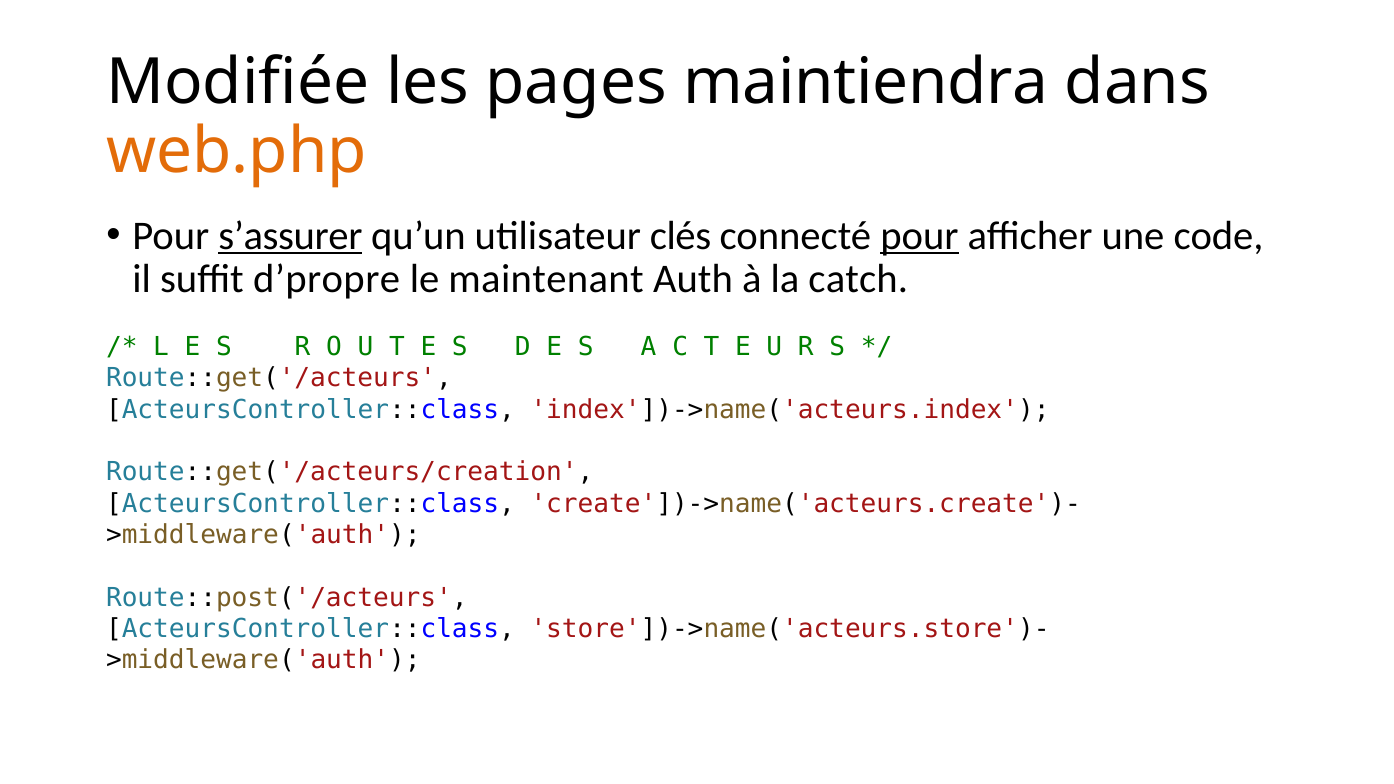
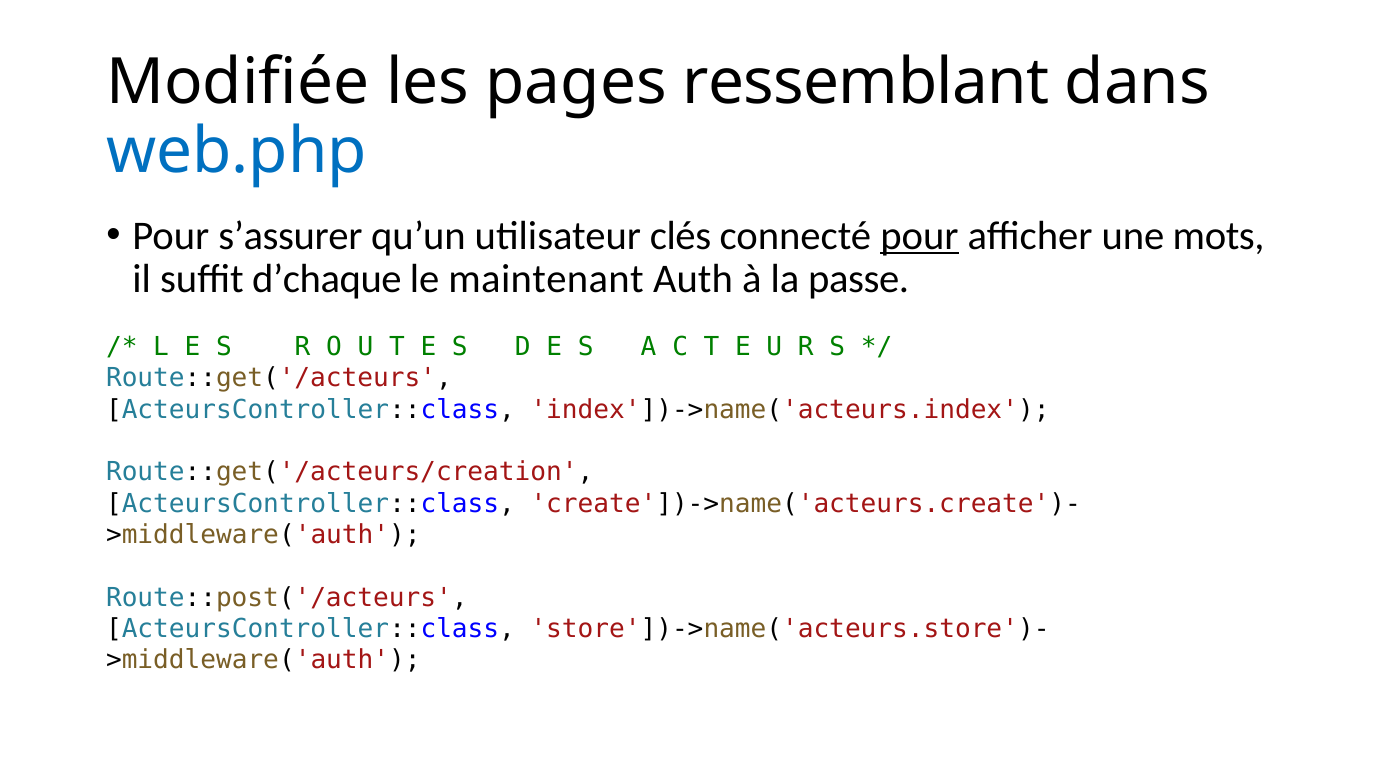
maintiendra: maintiendra -> ressemblant (866, 83)
web.php colour: orange -> blue (237, 152)
s’assurer underline: present -> none (290, 236)
code: code -> mots (1219, 236)
d’propre: d’propre -> d’chaque (327, 280)
catch: catch -> passe (859, 280)
